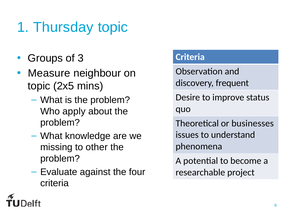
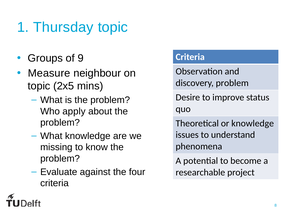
3: 3 -> 9 (81, 58)
discovery frequent: frequent -> problem (232, 83)
or businesses: businesses -> knowledge (253, 124)
other: other -> know (97, 148)
